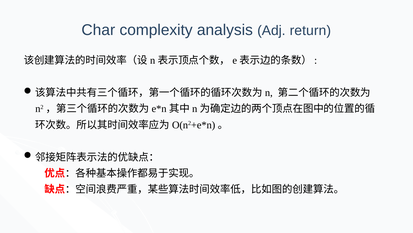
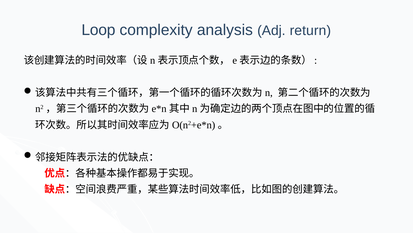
Char: Char -> Loop (98, 30)
